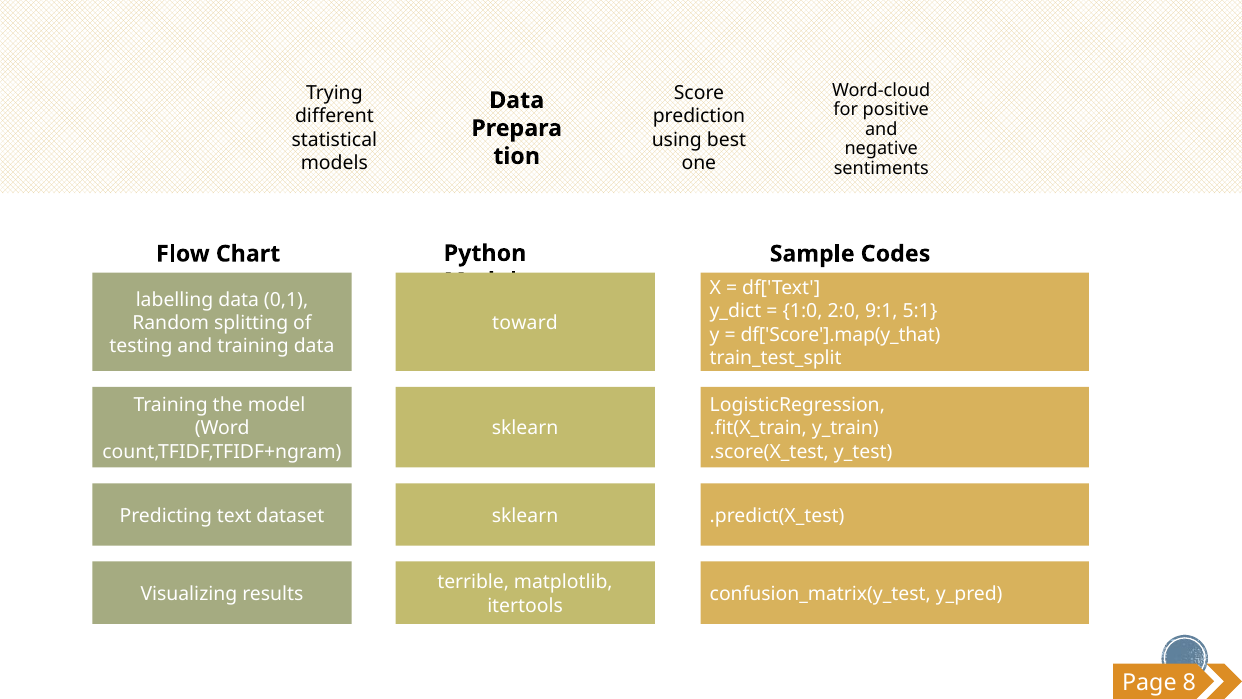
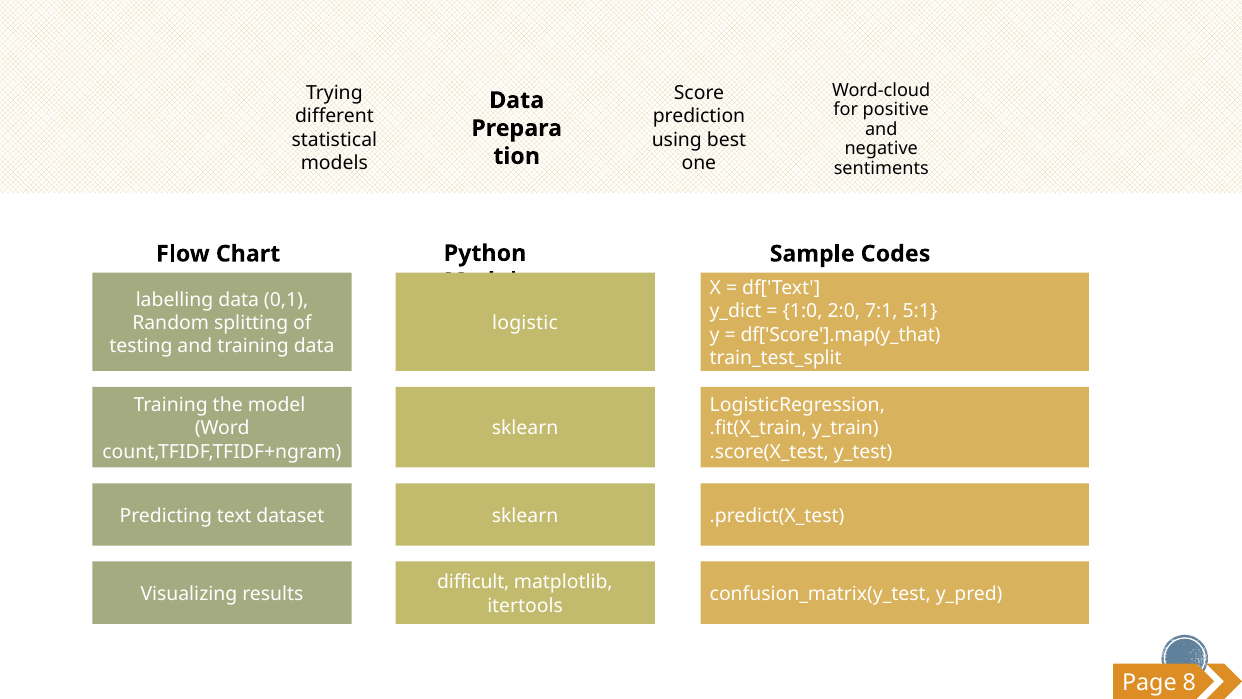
9:1: 9:1 -> 7:1 (881, 311)
toward: toward -> logistic (525, 323)
terrible: terrible -> difficult (473, 582)
